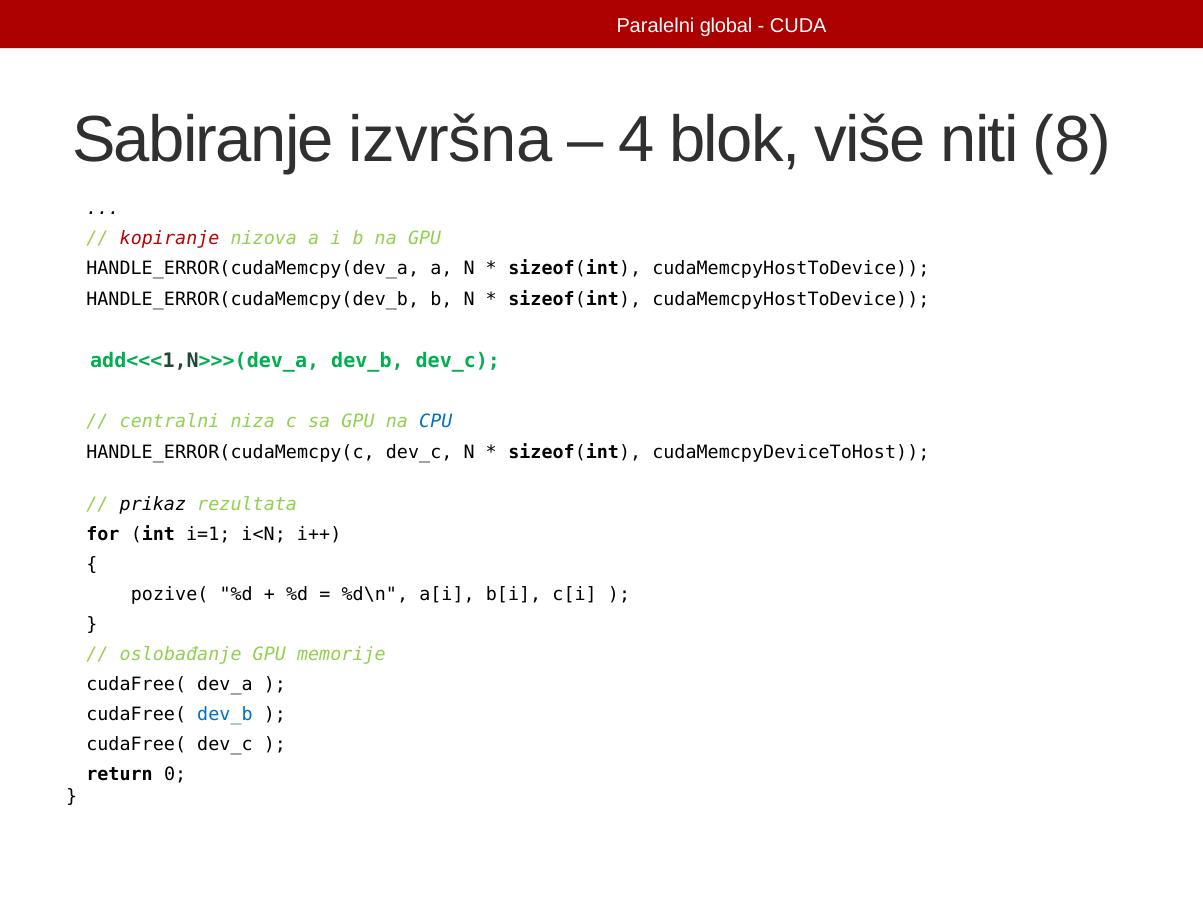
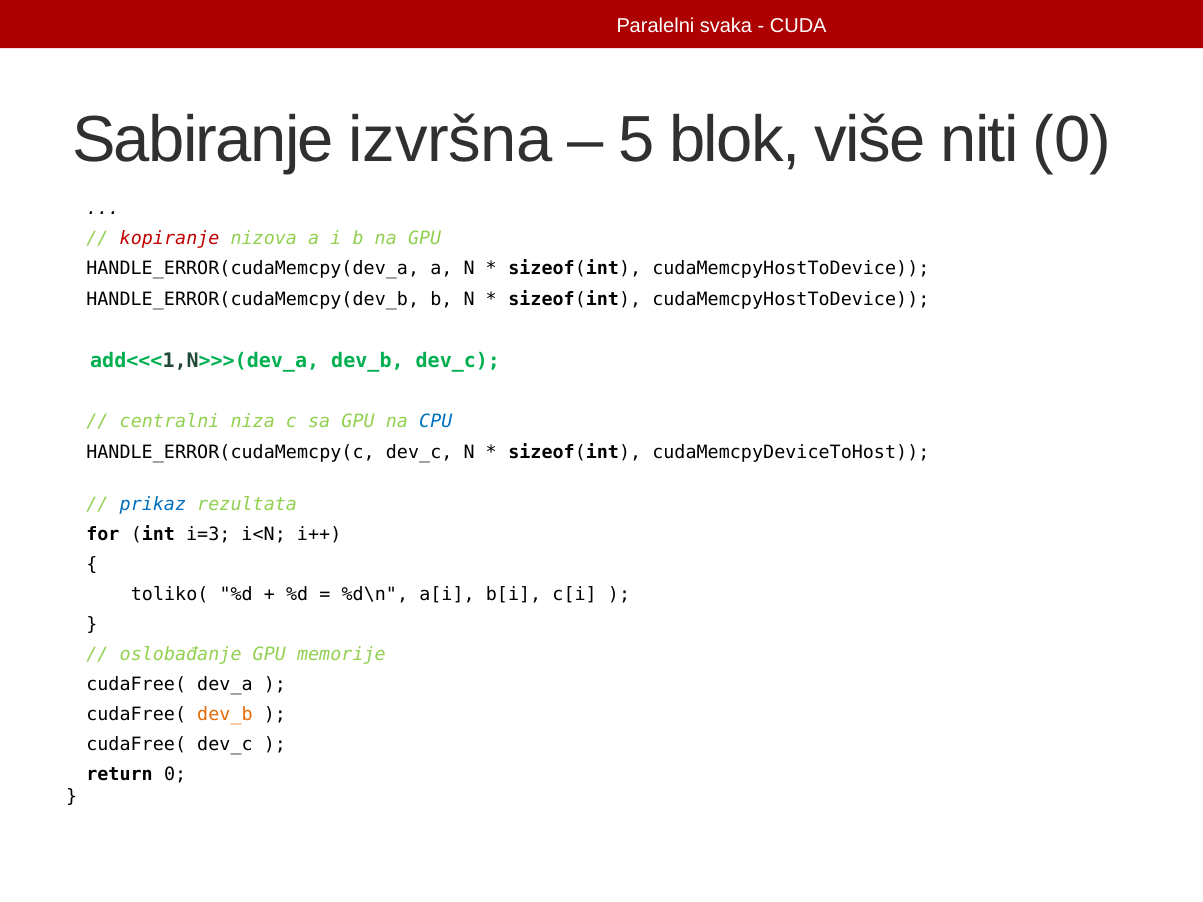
global: global -> svaka (726, 25)
4: 4 -> 5 (636, 140)
niti 8: 8 -> 0 (1072, 140)
prikaz colour: black -> blue (153, 504)
i=1: i=1 -> i=3 (208, 534)
pozive(: pozive( -> toliko( (170, 594)
dev_b colour: blue -> orange (225, 715)
